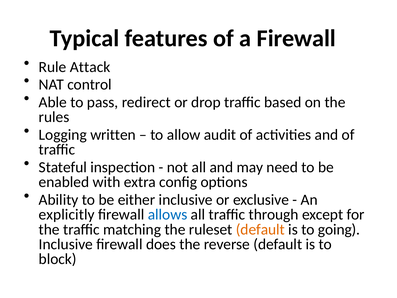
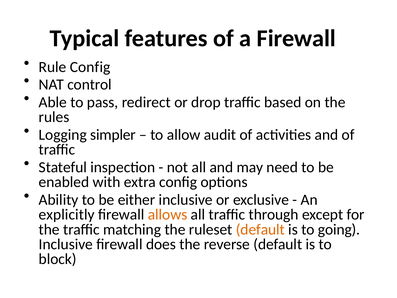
Rule Attack: Attack -> Config (90, 67)
written: written -> simpler (113, 135)
allows colour: blue -> orange (168, 214)
